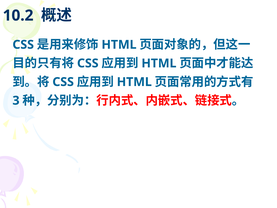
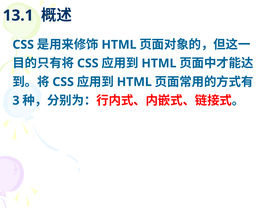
10.2: 10.2 -> 13.1 (18, 15)
